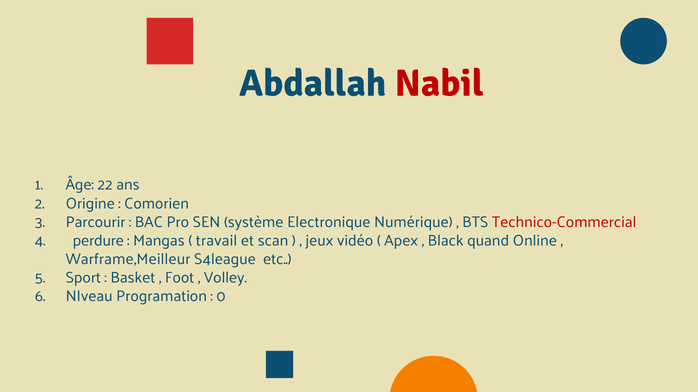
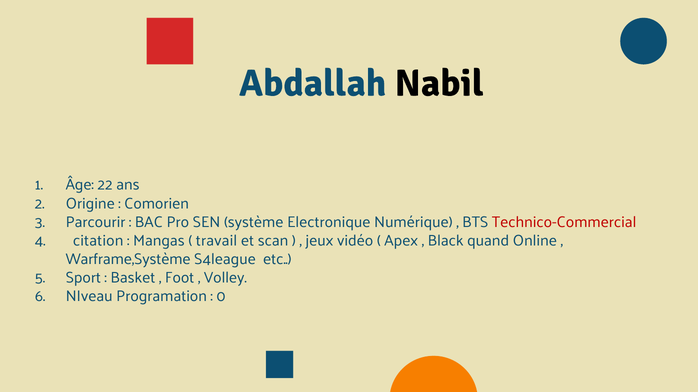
Nabil colour: red -> black (439, 83)
perdure: perdure -> citation (98, 241)
Warframe,Meilleur: Warframe,Meilleur -> Warframe,Système (128, 260)
